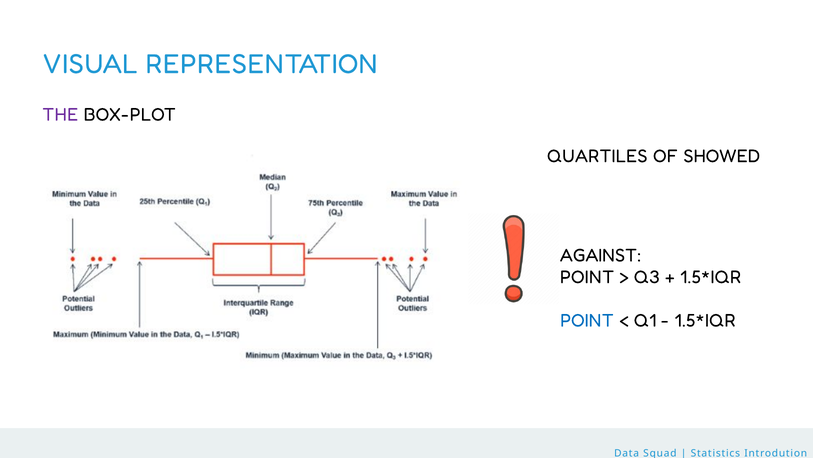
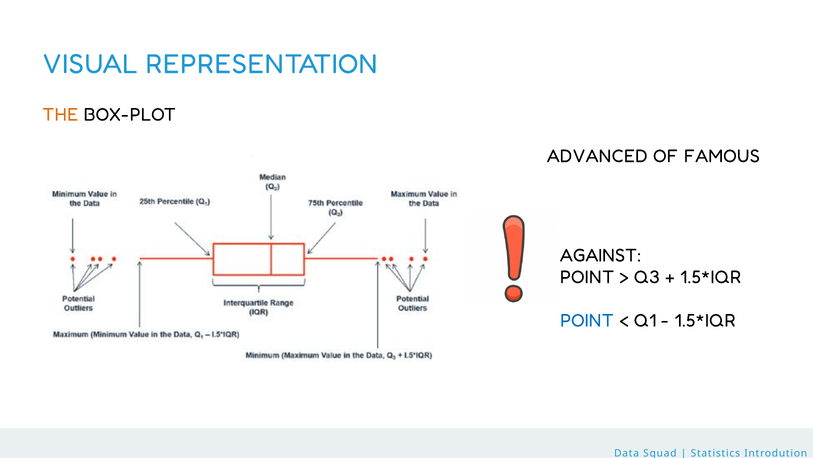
THE colour: purple -> orange (60, 114)
QUARTILES: QUARTILES -> ADVANCED (597, 156)
SHOWED: SHOWED -> FAMOUS (722, 156)
